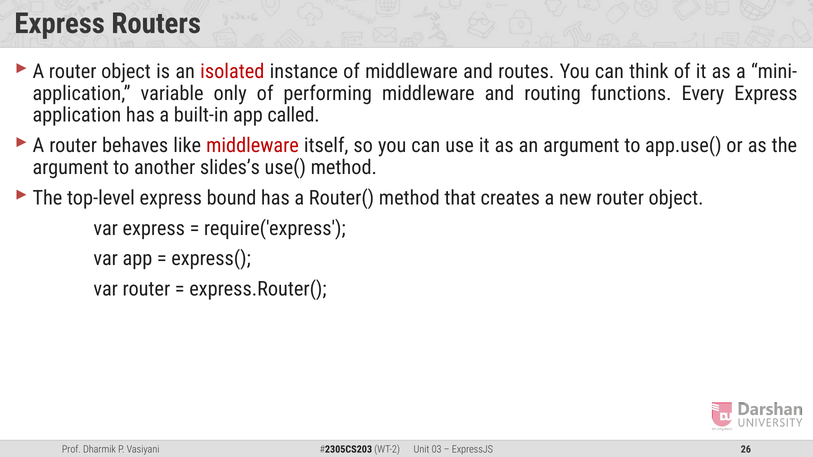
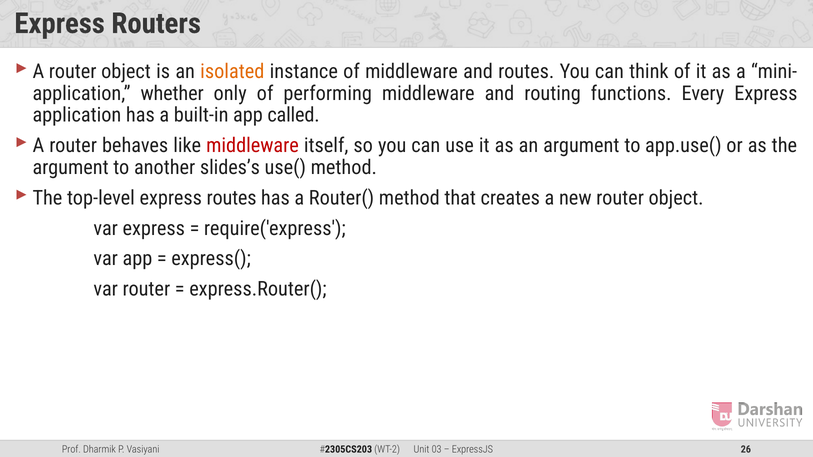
isolated colour: red -> orange (232, 71)
variable: variable -> whether (172, 93)
express bound: bound -> routes (232, 198)
